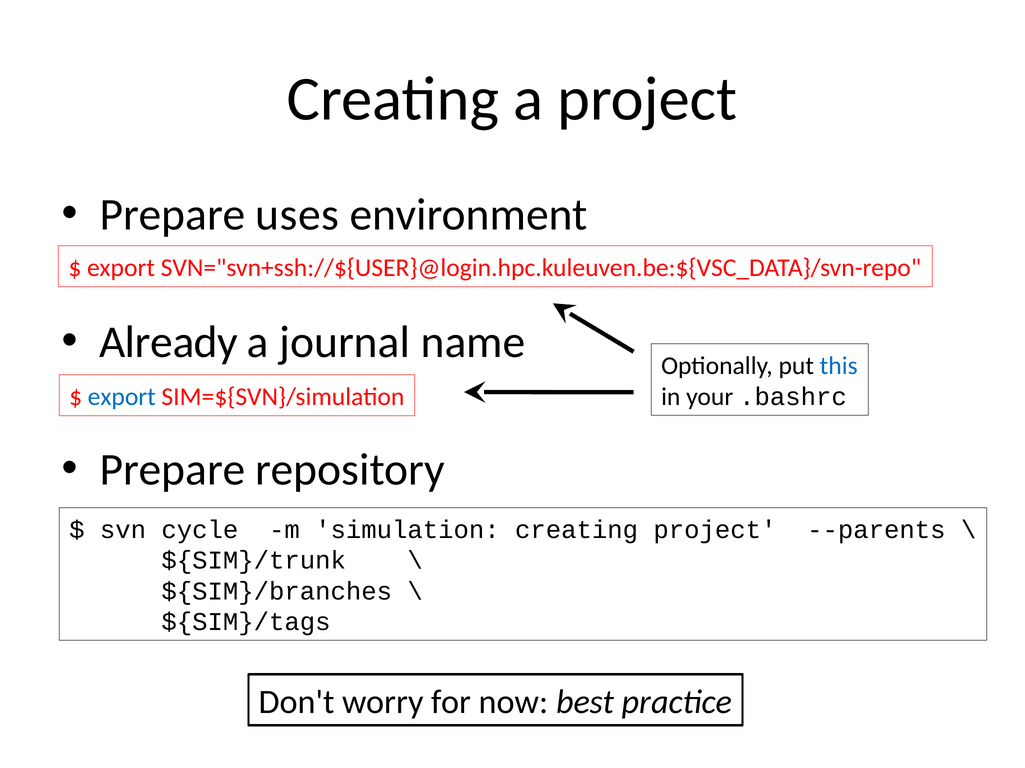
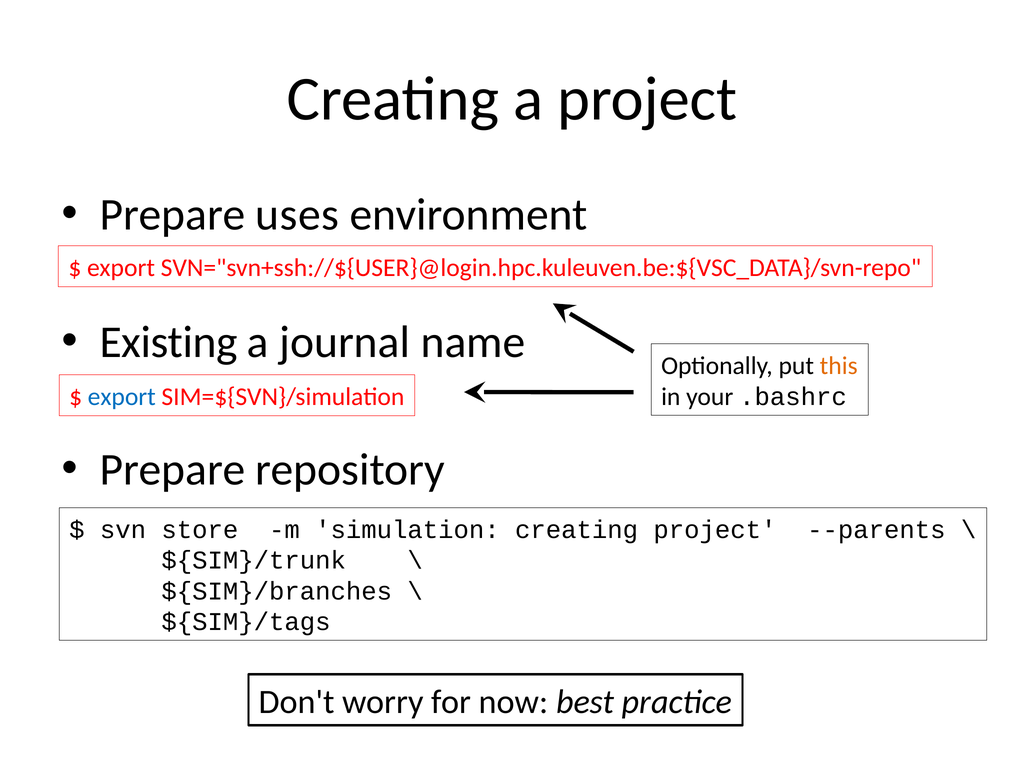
Already: Already -> Existing (169, 343)
this colour: blue -> orange (839, 366)
cycle: cycle -> store (200, 530)
